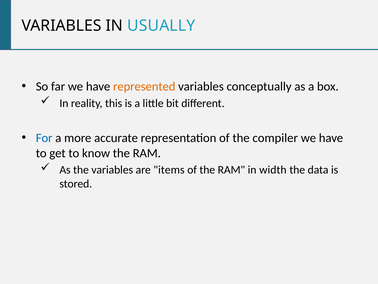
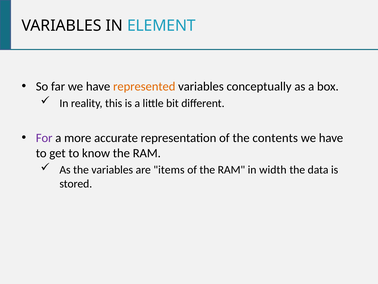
USUALLY: USUALLY -> ELEMENT (161, 26)
For colour: blue -> purple (44, 138)
compiler: compiler -> contents (275, 138)
